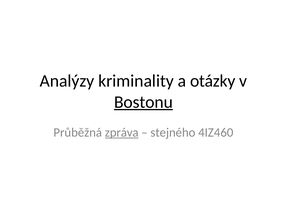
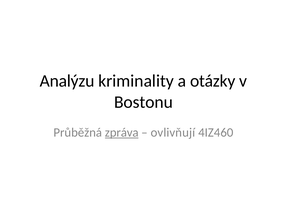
Analýzy: Analýzy -> Analýzu (67, 81)
Bostonu underline: present -> none (143, 102)
stejného: stejného -> ovlivňují (173, 132)
